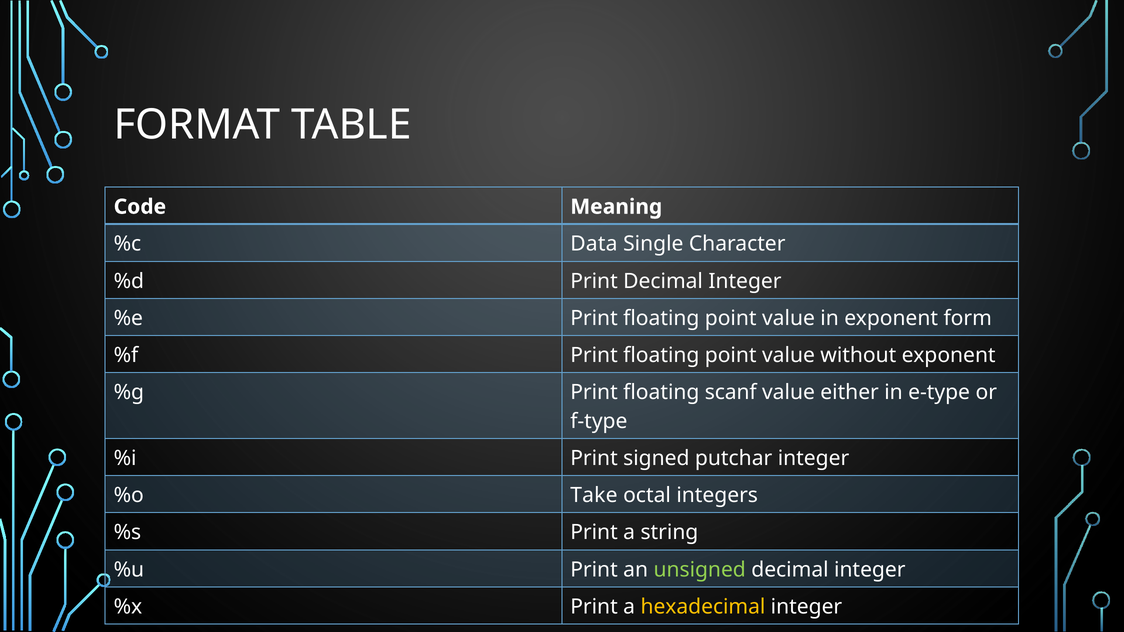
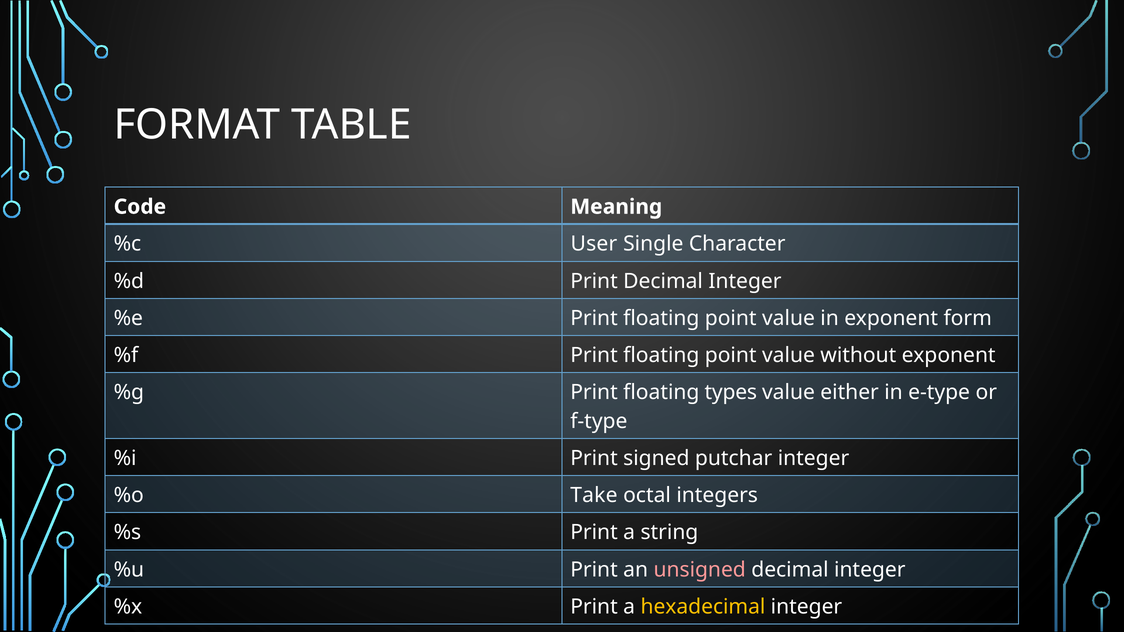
Data: Data -> User (594, 244)
scanf: scanf -> types (731, 393)
unsigned colour: light green -> pink (700, 570)
